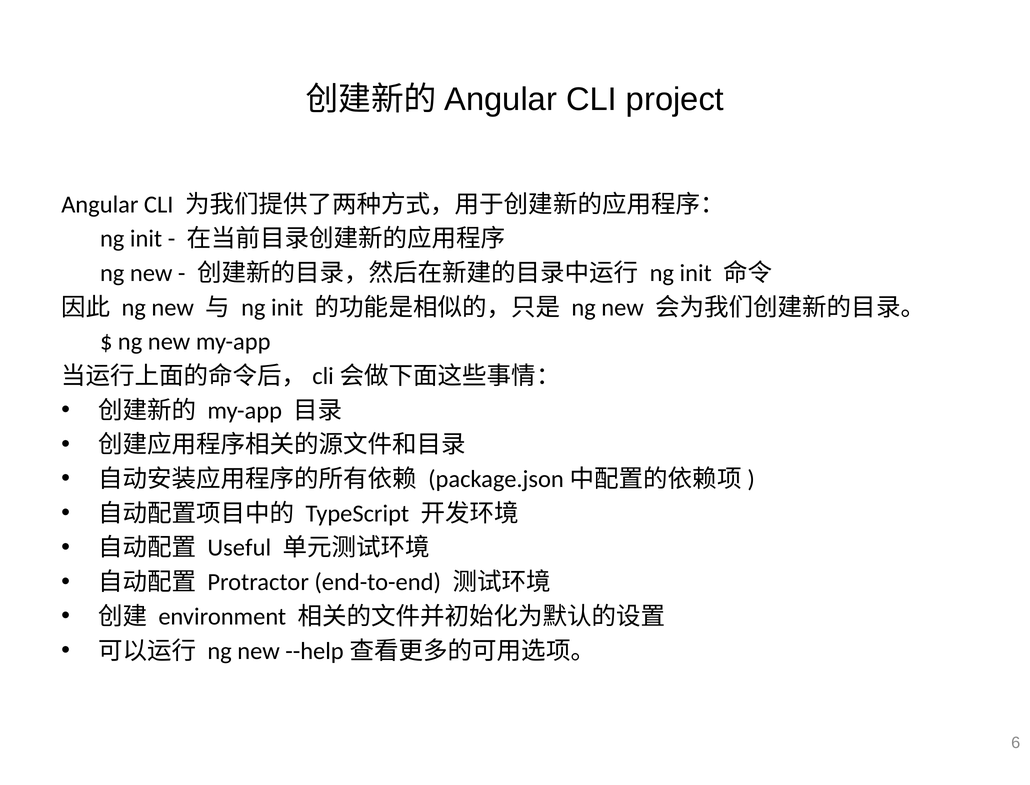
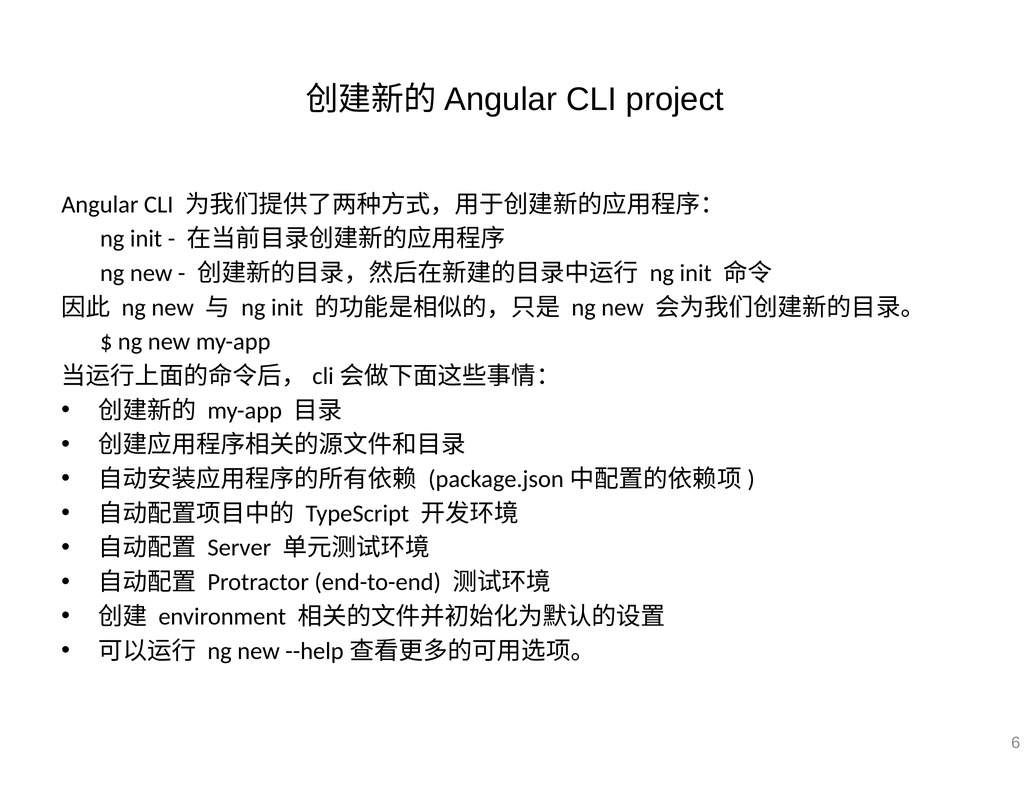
Useful: Useful -> Server (239, 548)
